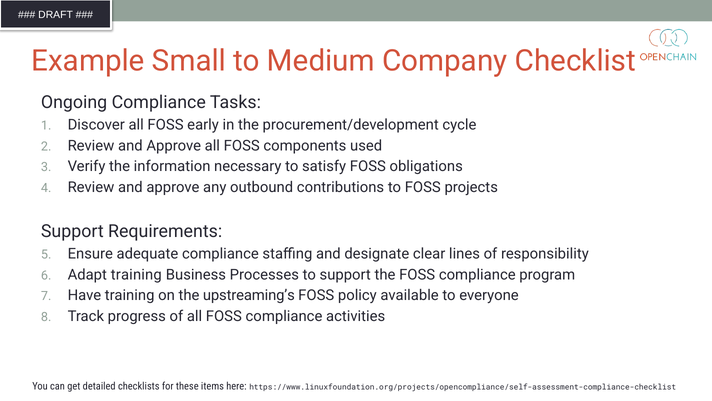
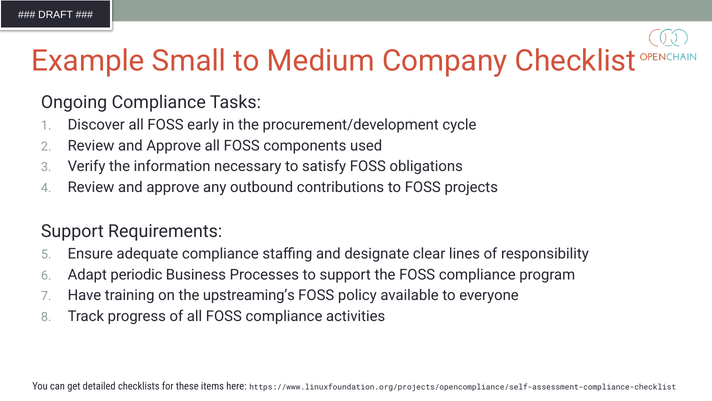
Adapt training: training -> periodic (136, 274)
